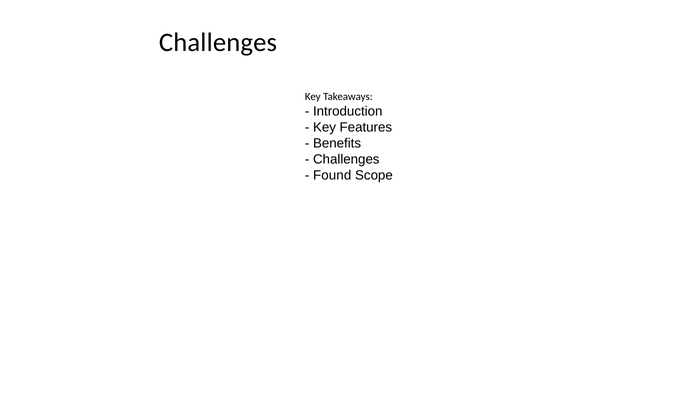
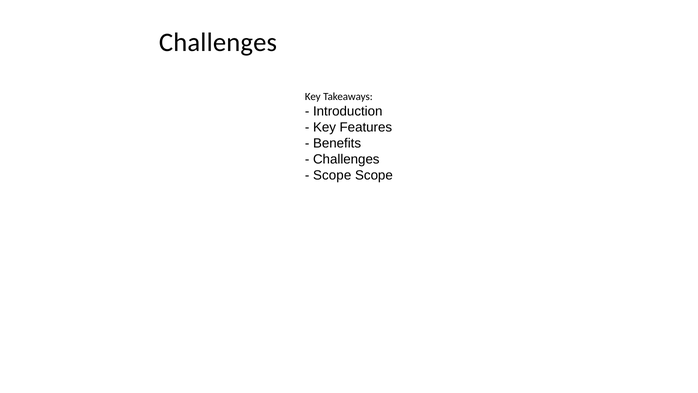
Found: Found -> Scope (332, 175)
